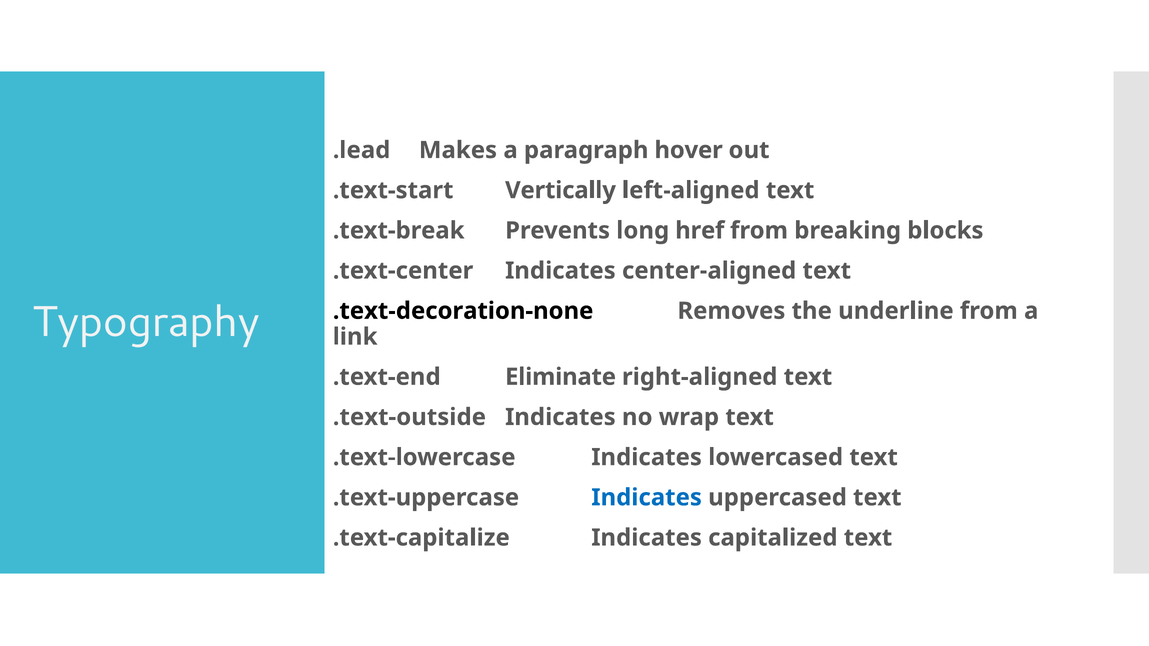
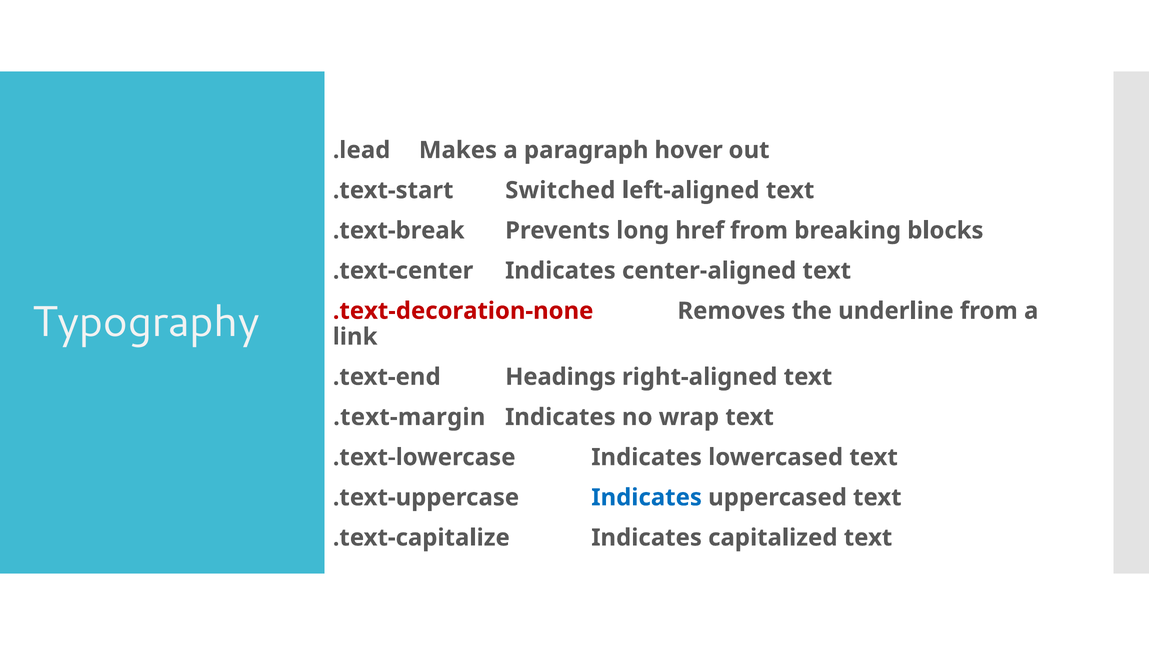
Vertically: Vertically -> Switched (560, 190)
.text-decoration-none colour: black -> red (463, 311)
Eliminate: Eliminate -> Headings (561, 377)
.text-outside: .text-outside -> .text-margin (409, 417)
